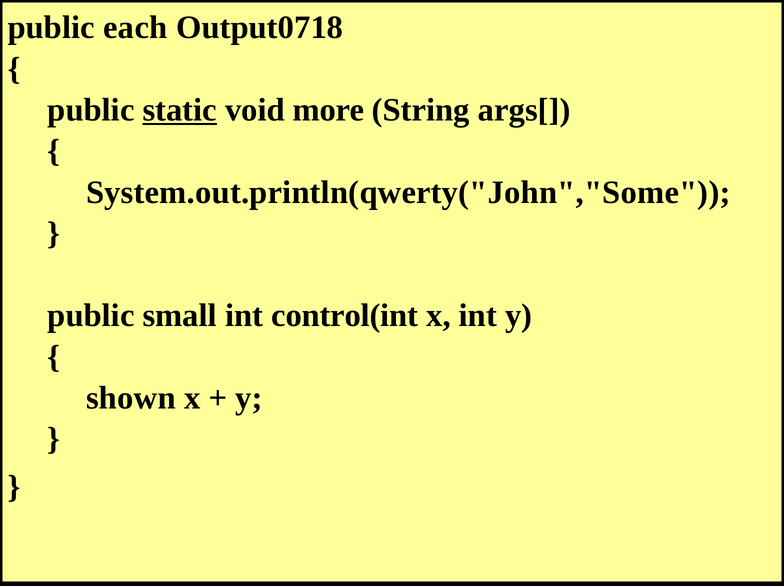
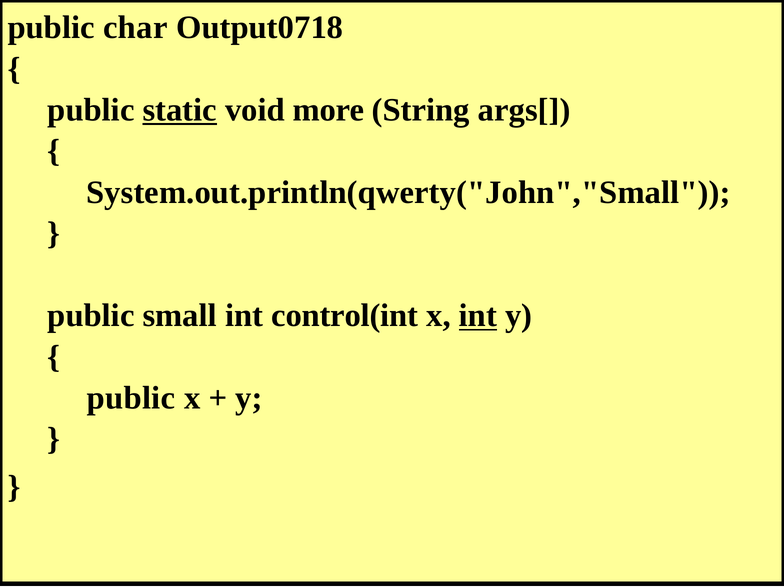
each: each -> char (135, 28)
System.out.println(qwerty("John","Some: System.out.println(qwerty("John","Some -> System.out.println(qwerty("John","Small (408, 192)
int underline: none -> present (478, 316)
shown: shown -> public (131, 398)
